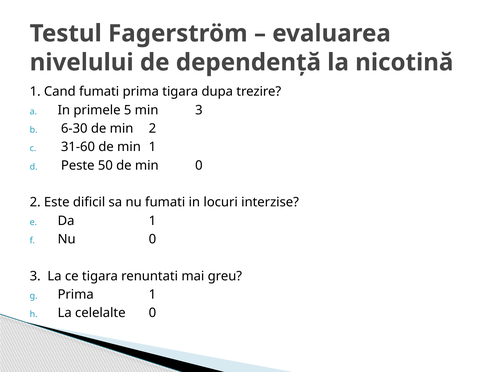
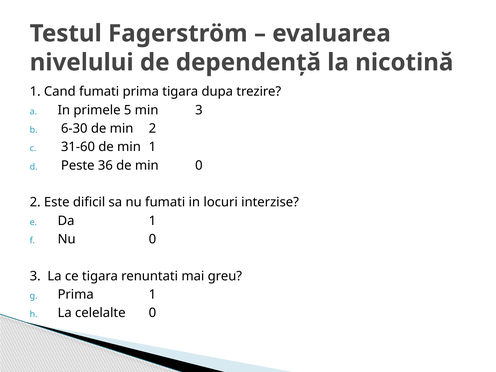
50: 50 -> 36 (105, 165)
